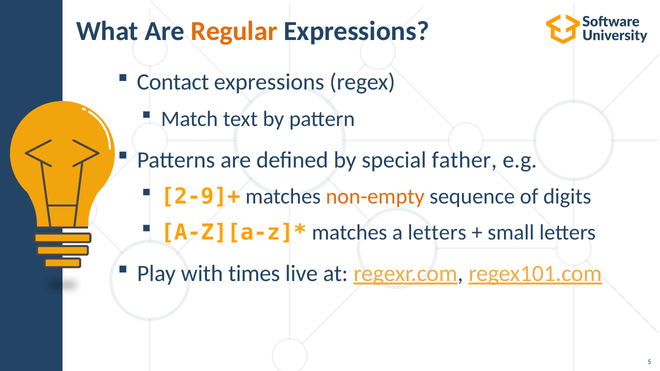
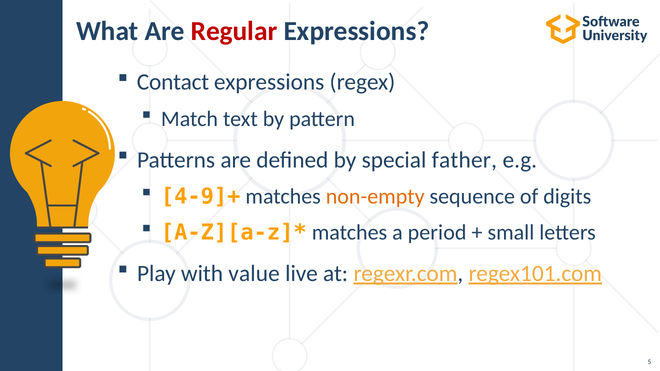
Regular colour: orange -> red (234, 31)
2-9]+: 2-9]+ -> 4-9]+ (201, 197)
a letters: letters -> period (437, 233)
times: times -> value (254, 274)
